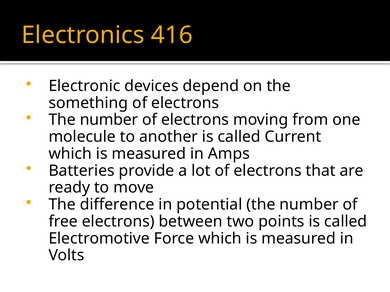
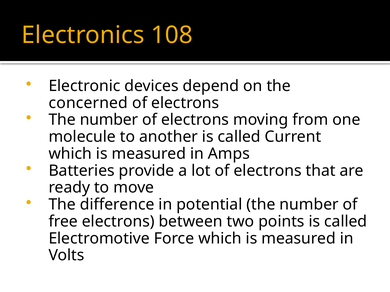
416: 416 -> 108 (172, 35)
something: something -> concerned (88, 103)
